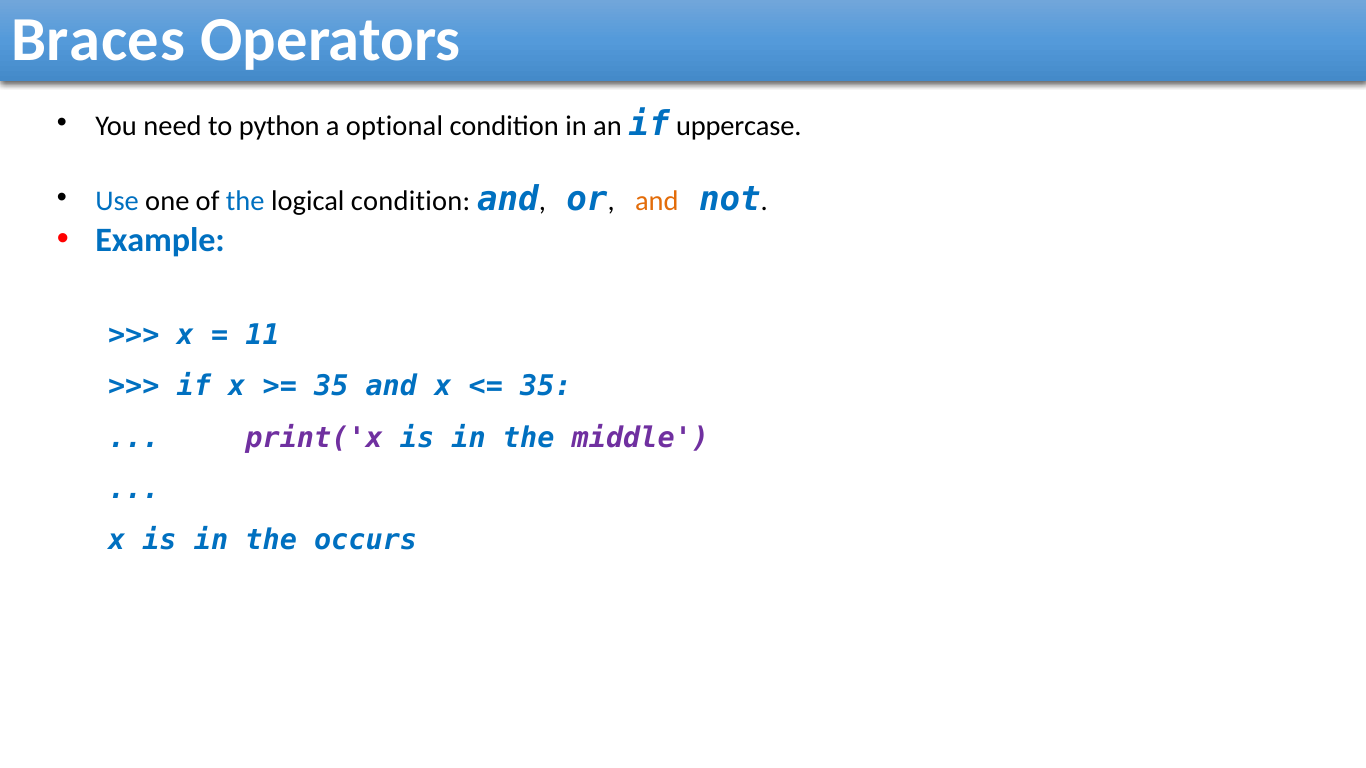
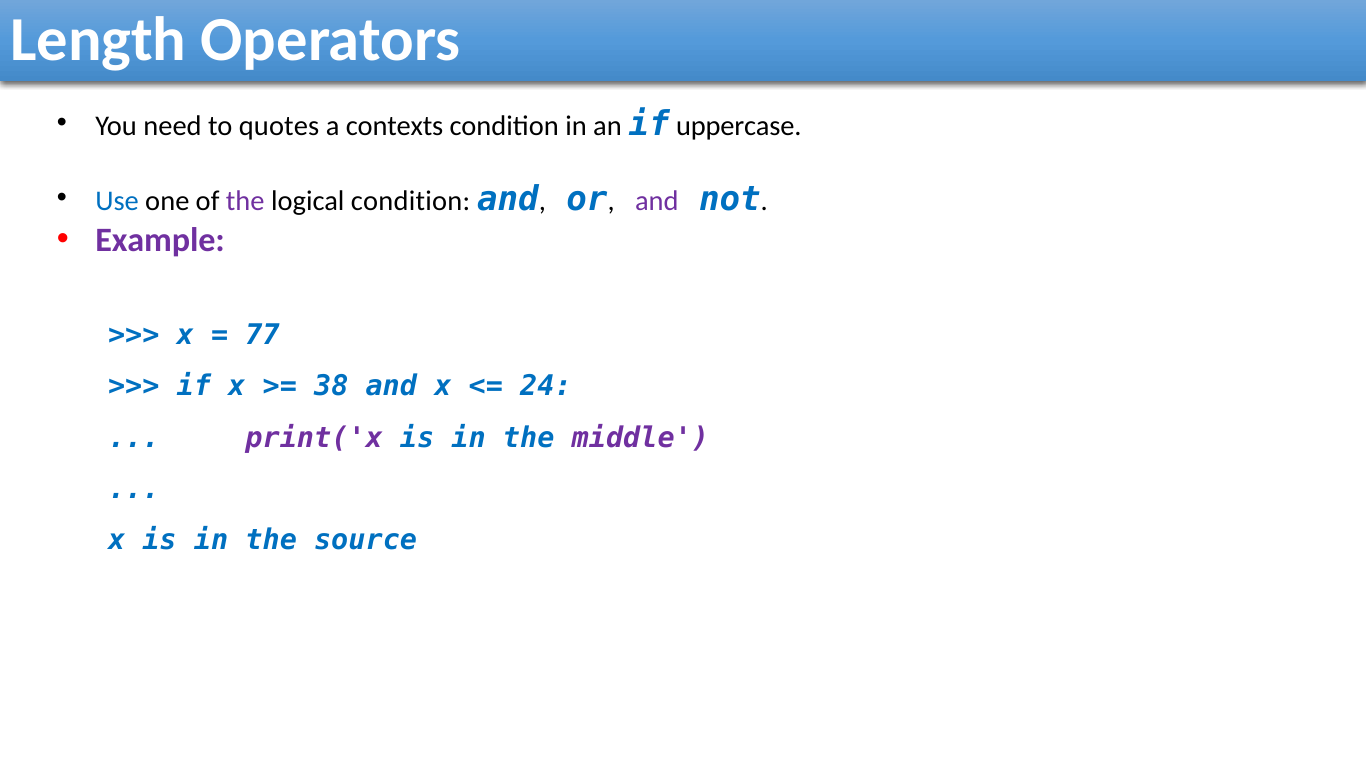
Braces: Braces -> Length (98, 40)
python: python -> quotes (279, 126)
optional: optional -> contexts (395, 126)
the colour: blue -> purple (245, 201)
and colour: orange -> purple (657, 201)
Example colour: blue -> purple (160, 240)
11: 11 -> 77 (263, 335)
35: 35 -> 38 (331, 387)
35: 35 -> 24 (546, 387)
occurs: occurs -> source (366, 540)
